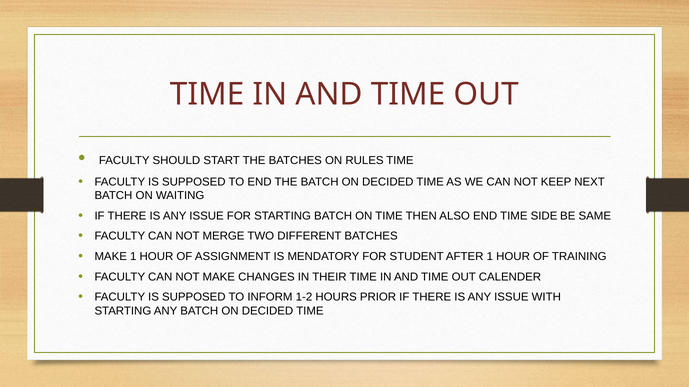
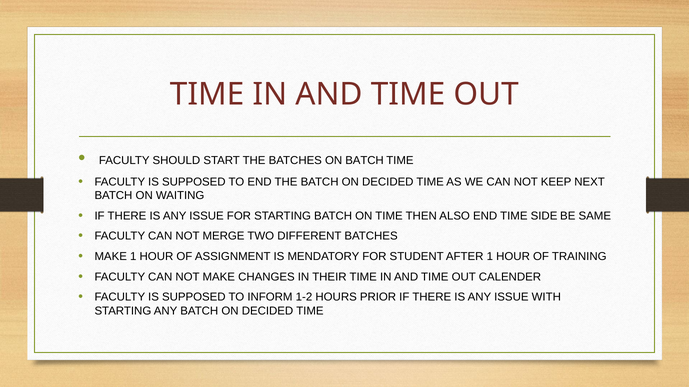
ON RULES: RULES -> BATCH (365, 161)
